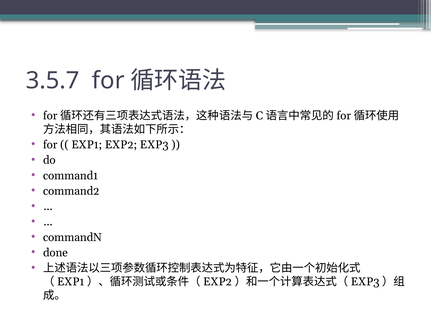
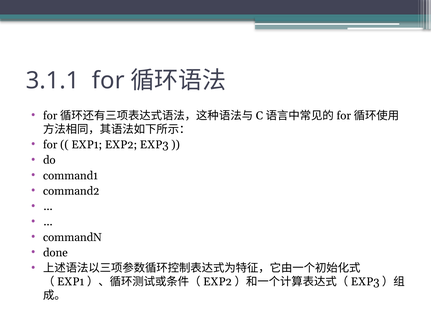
3.5.7: 3.5.7 -> 3.1.1 (53, 81)
